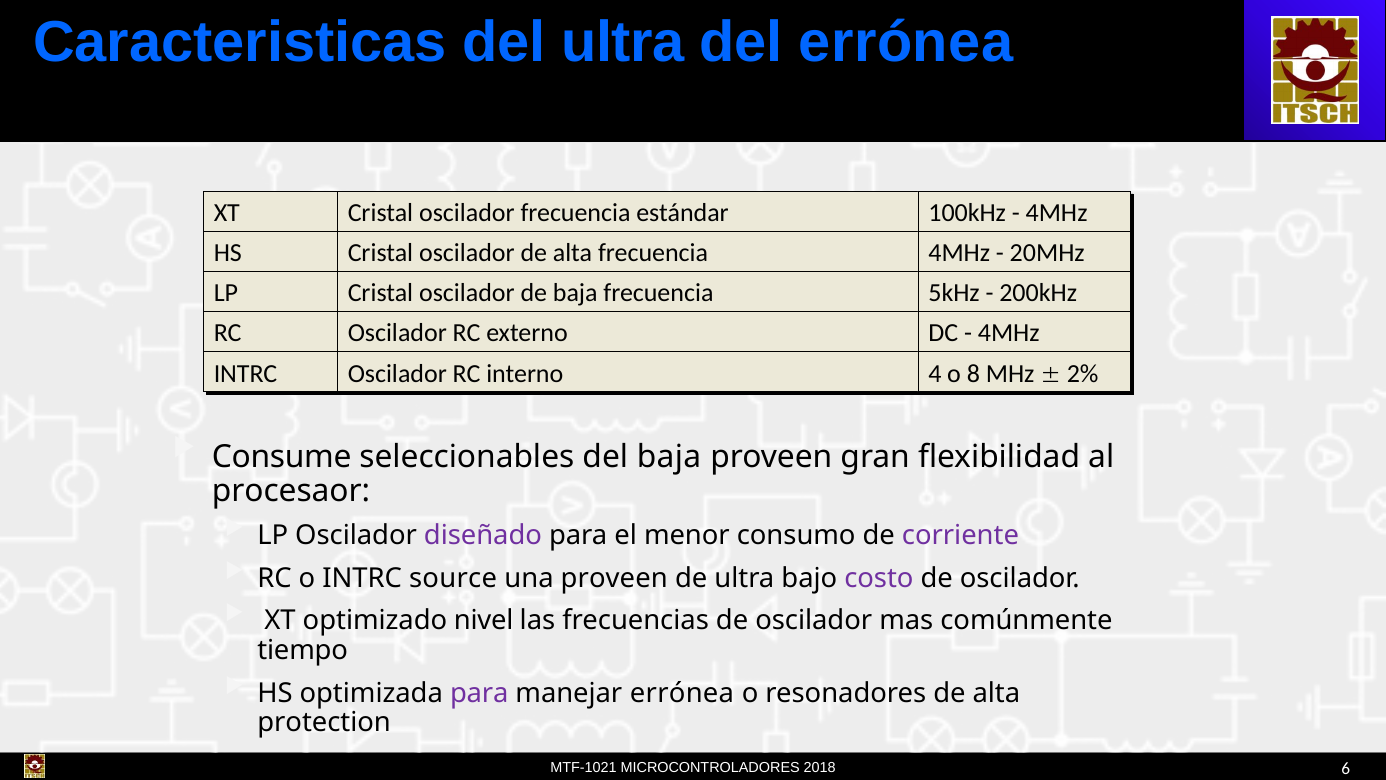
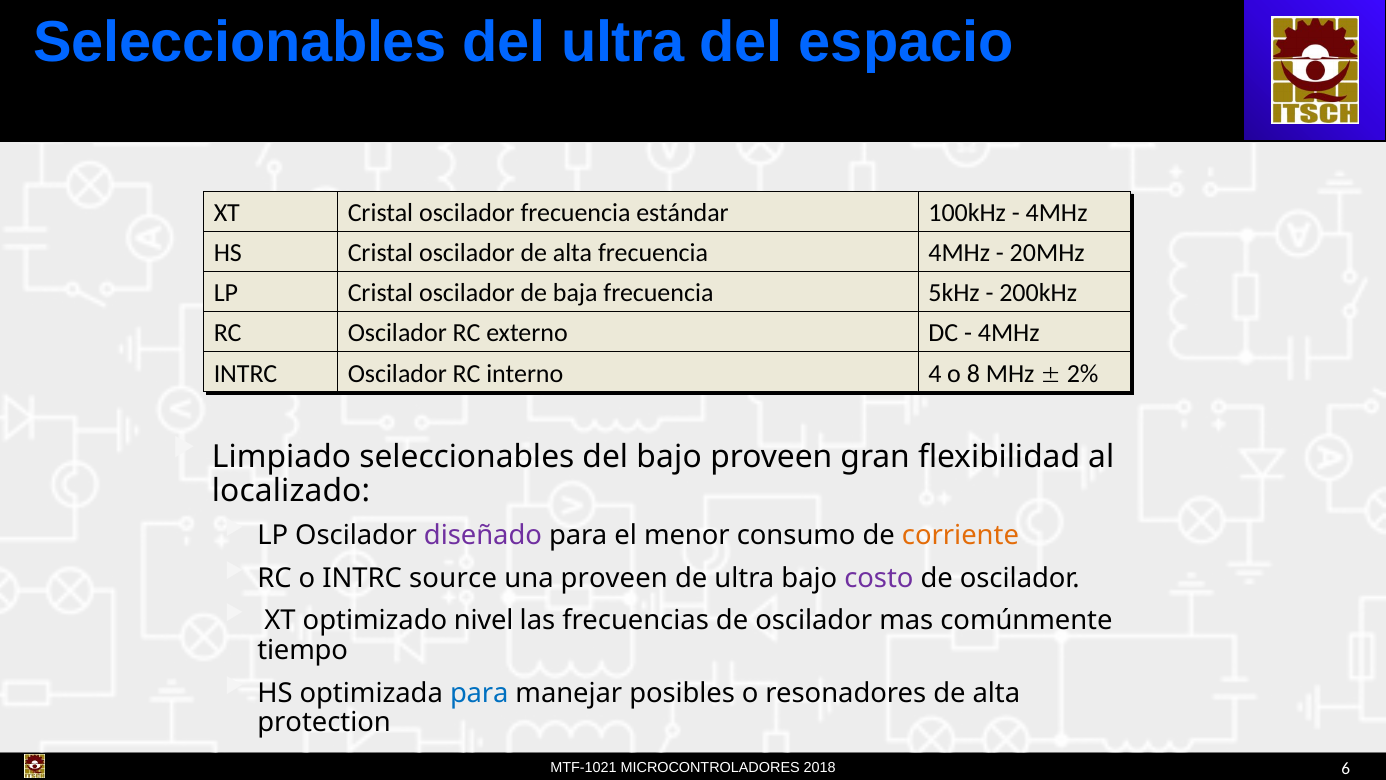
Caracteristicas: Caracteristicas -> Seleccionables (240, 42)
del errónea: errónea -> espacio (906, 42)
Consume: Consume -> Limpiado (281, 457)
del baja: baja -> bajo (669, 457)
procesaor: procesaor -> localizado (291, 491)
corriente colour: purple -> orange (960, 535)
para colour: purple -> blue (479, 693)
manejar errónea: errónea -> posibles (682, 693)
